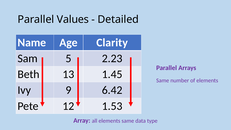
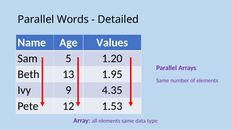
Values: Values -> Words (73, 19)
Clarity: Clarity -> Values (112, 43)
2.23: 2.23 -> 1.20 (112, 58)
1.45: 1.45 -> 1.95 (112, 74)
6.42: 6.42 -> 4.35 (112, 90)
